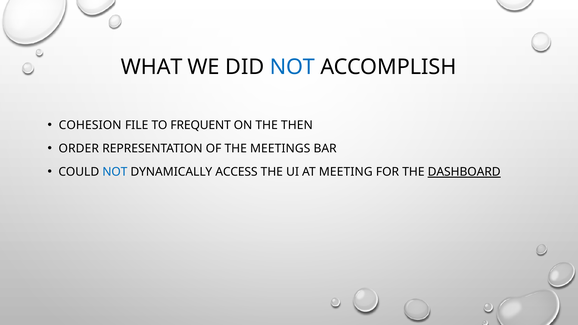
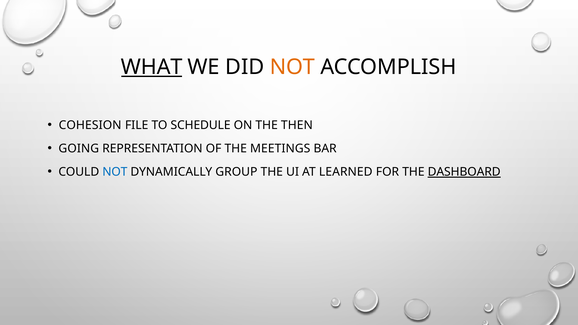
WHAT underline: none -> present (152, 67)
NOT colour: blue -> orange (292, 67)
FREQUENT: FREQUENT -> SCHEDULE (201, 125)
ORDER: ORDER -> GOING (79, 149)
ACCESS: ACCESS -> GROUP (236, 172)
MEETING: MEETING -> LEARNED (346, 172)
